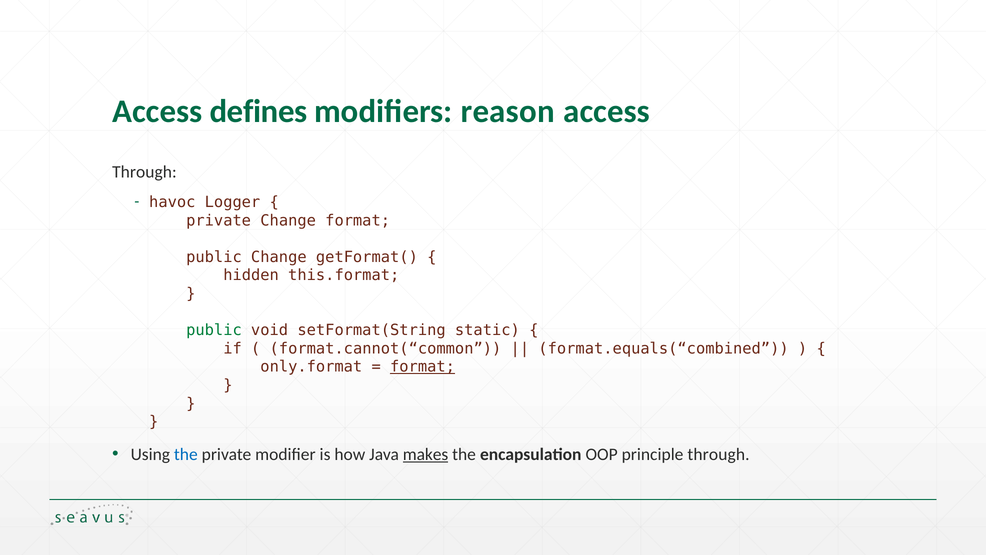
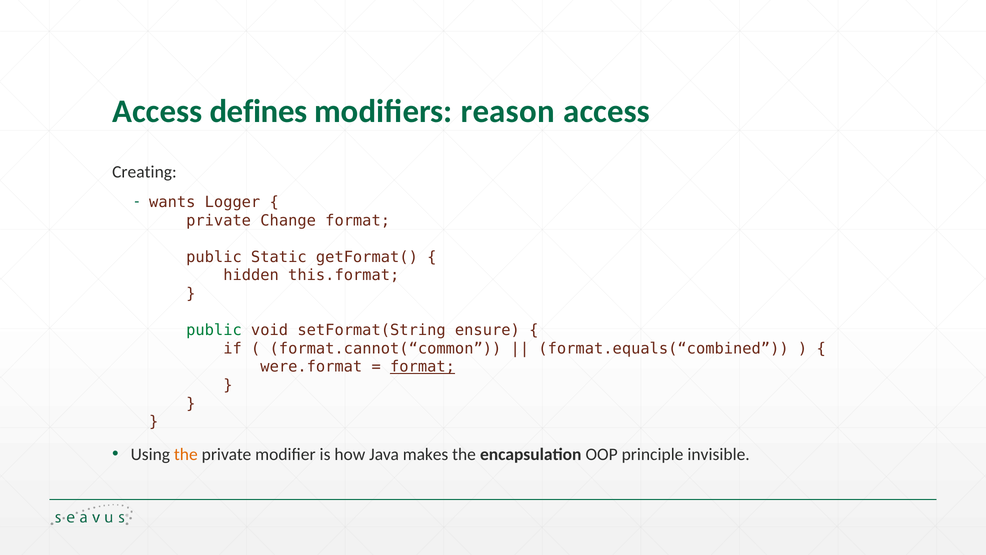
Through: Through -> Creating (144, 172)
havoc: havoc -> wants (172, 202)
public Change: Change -> Static (279, 257)
static: static -> ensure (487, 330)
only.format: only.format -> were.format (311, 367)
the colour: blue -> orange (186, 454)
makes underline: present -> none (426, 454)
principle through: through -> invisible (719, 454)
